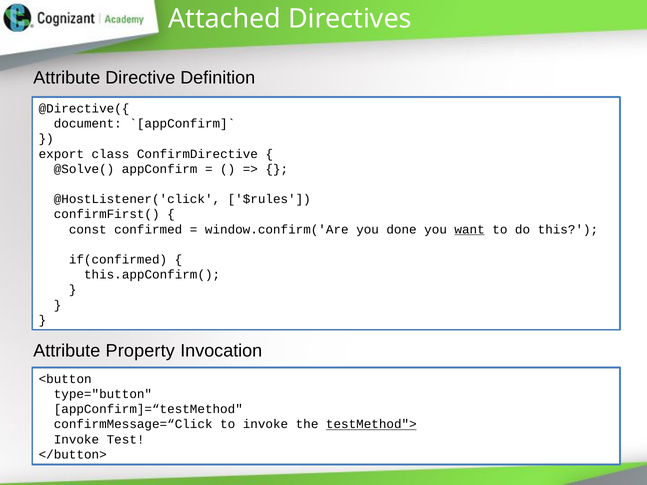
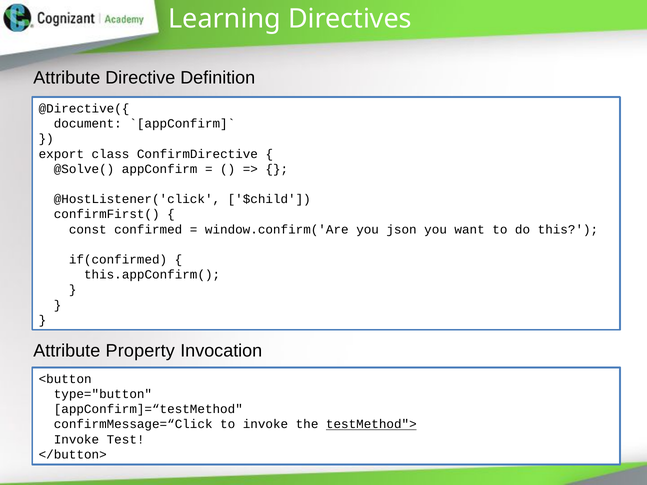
Attached: Attached -> Learning (225, 19)
$rules: $rules -> $child (269, 199)
done: done -> json (402, 230)
want underline: present -> none (470, 230)
